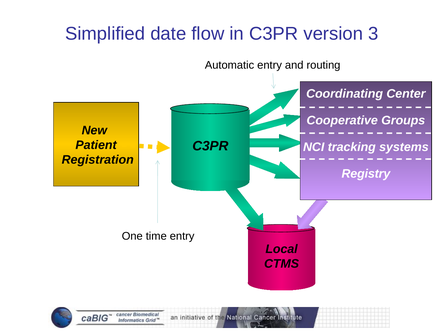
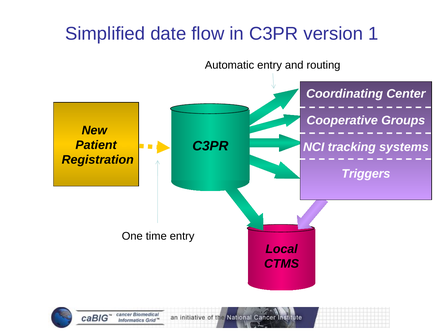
3: 3 -> 1 (373, 34)
Registry: Registry -> Triggers (366, 174)
